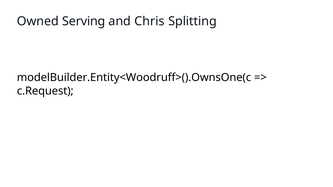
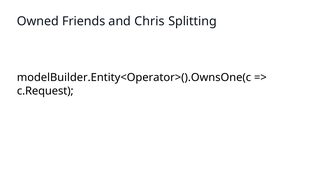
Serving: Serving -> Friends (84, 21)
modelBuilder.Entity<Woodruff>().OwnsOne(c: modelBuilder.Entity<Woodruff>().OwnsOne(c -> modelBuilder.Entity<Operator>().OwnsOne(c (134, 78)
